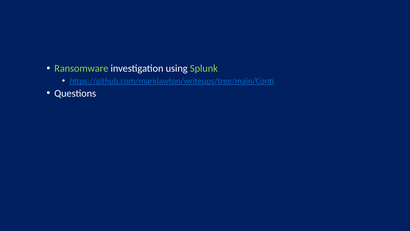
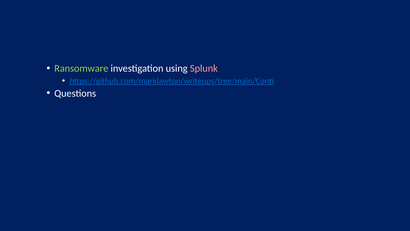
Splunk colour: light green -> pink (204, 68)
